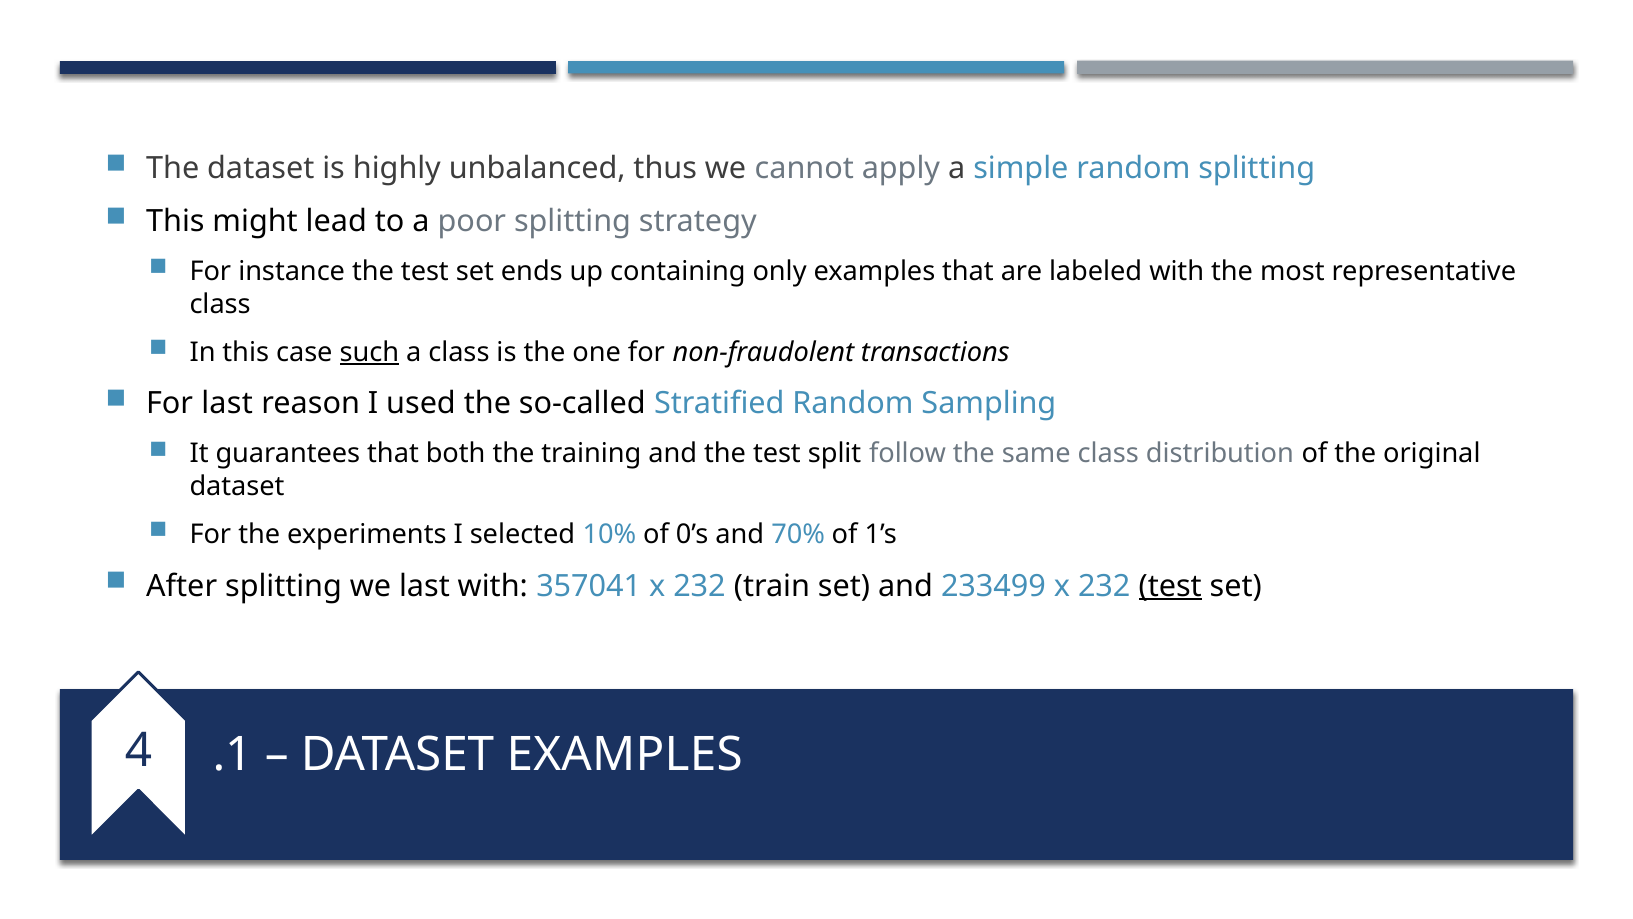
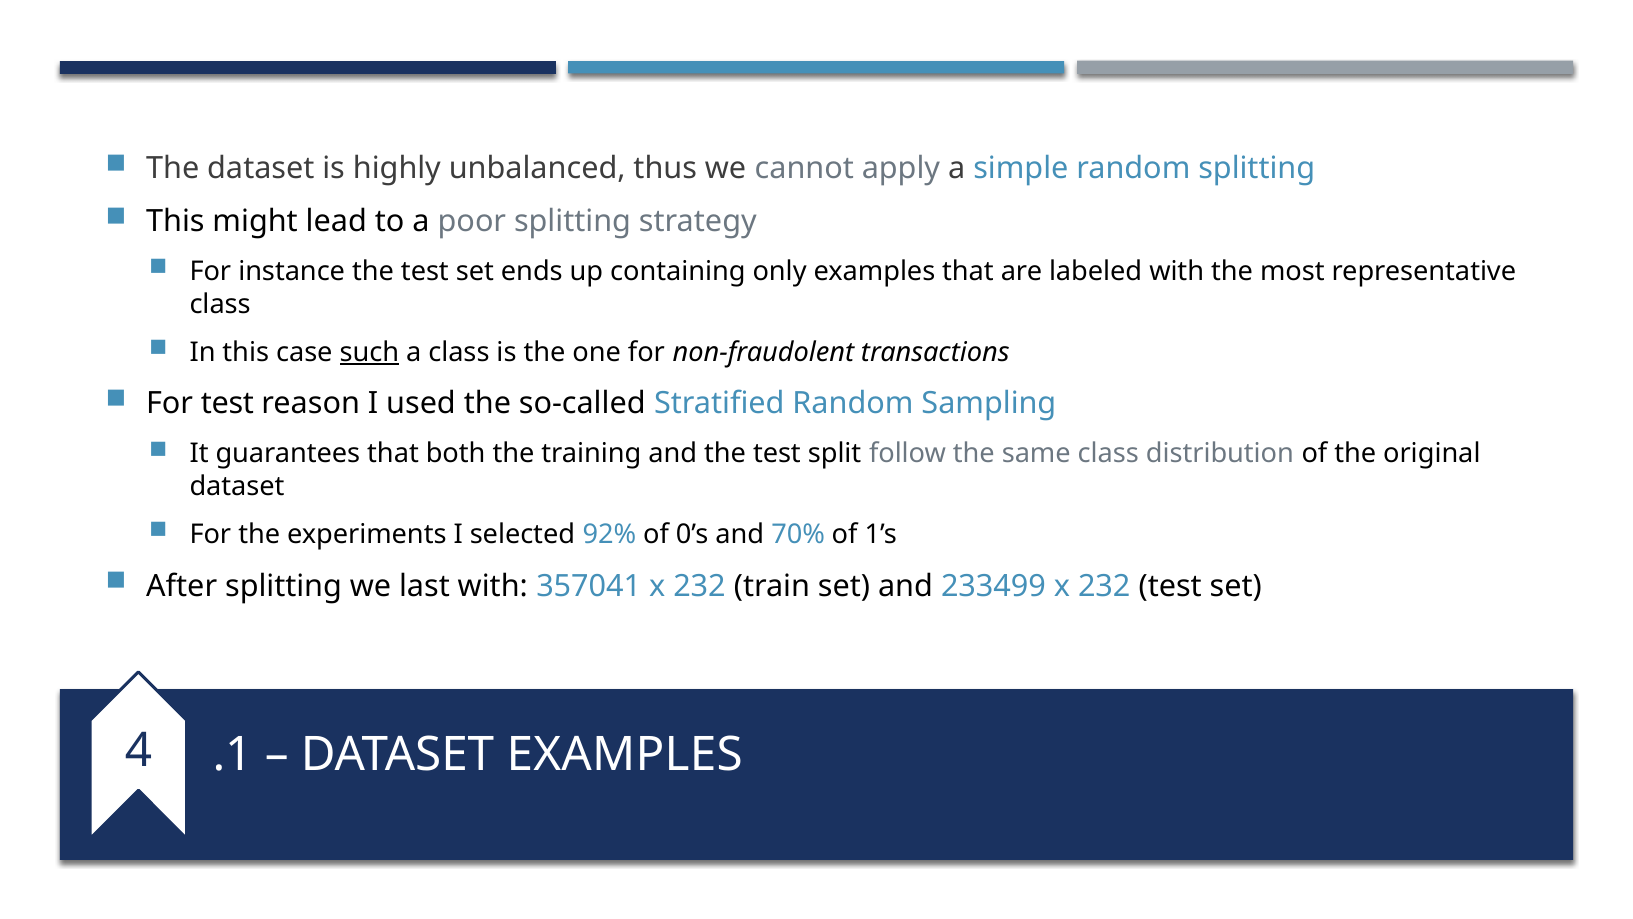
For last: last -> test (227, 404)
10%: 10% -> 92% (610, 535)
test underline: present -> none (1170, 586)
